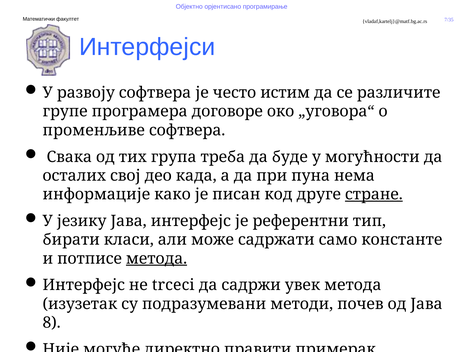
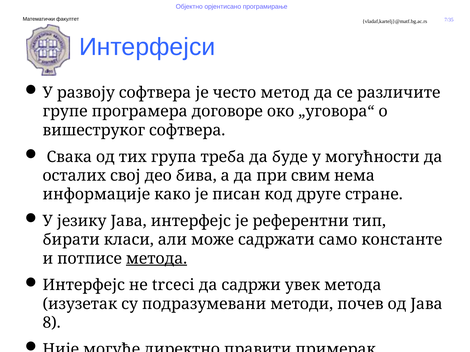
истим: истим -> метод (285, 93)
променљиве: променљиве -> вишеструког (94, 130)
када: када -> бива (196, 176)
пуна: пуна -> свим (311, 176)
стране underline: present -> none (374, 195)
